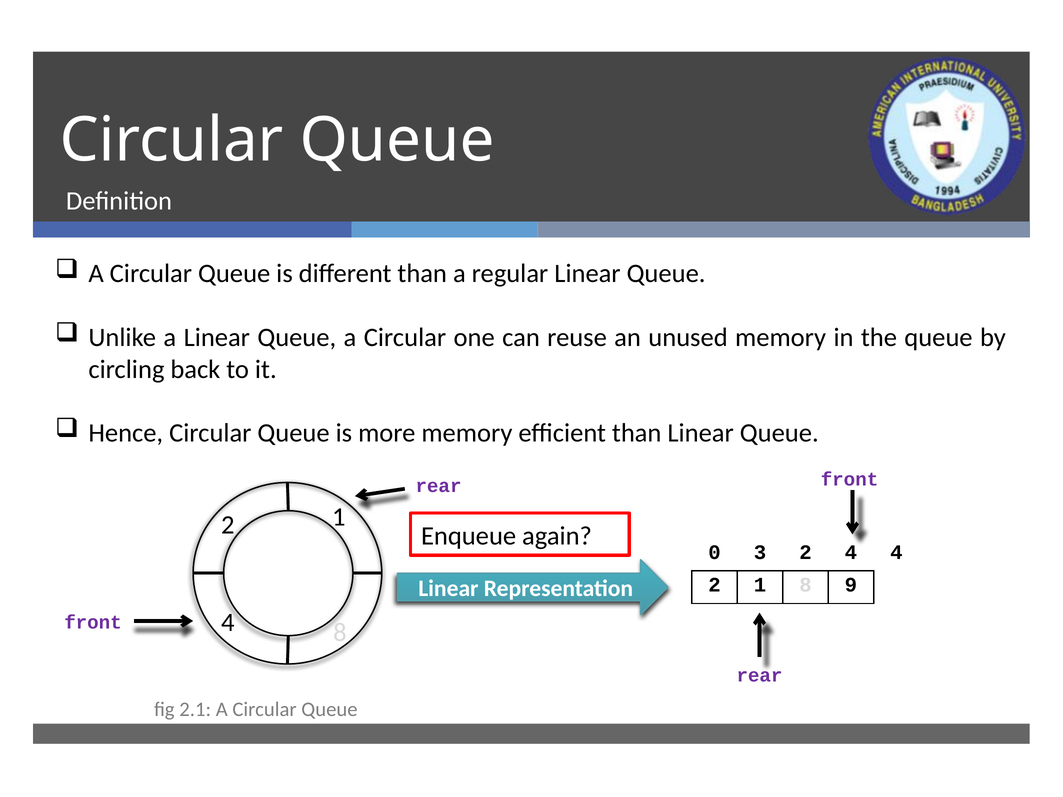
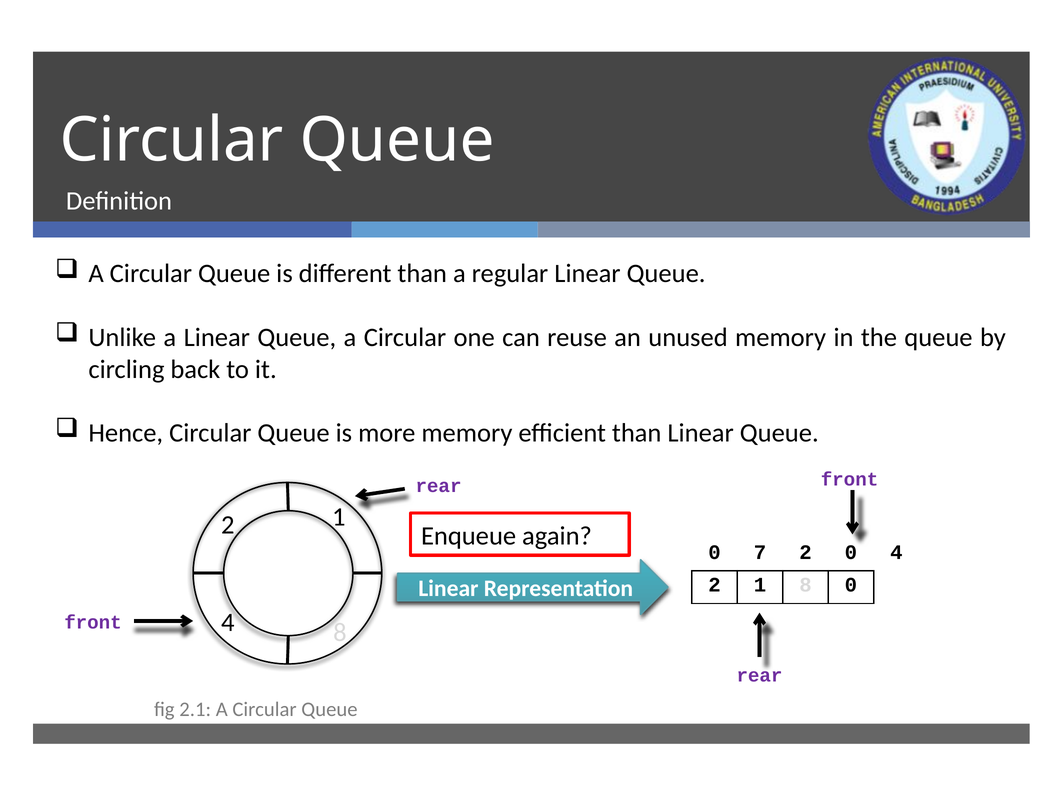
3: 3 -> 7 (760, 552)
4: 4 -> 0 (851, 552)
8 9: 9 -> 0 (851, 585)
